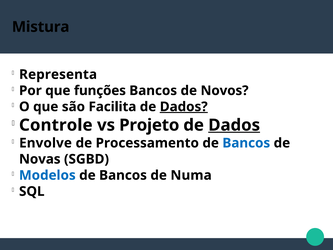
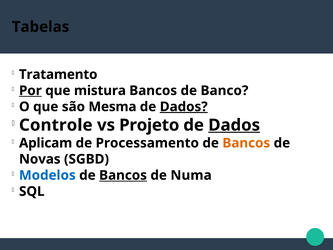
Mistura: Mistura -> Tabelas (41, 27)
Representa: Representa -> Tratamento (58, 74)
Por underline: none -> present (30, 91)
funções: funções -> mistura (100, 91)
Novos: Novos -> Banco (224, 91)
Facilita: Facilita -> Mesma (112, 107)
Envolve: Envolve -> Aplicam (46, 143)
Bancos colour: blue -> orange (246, 143)
Bancos underline: none -> present (123, 175)
